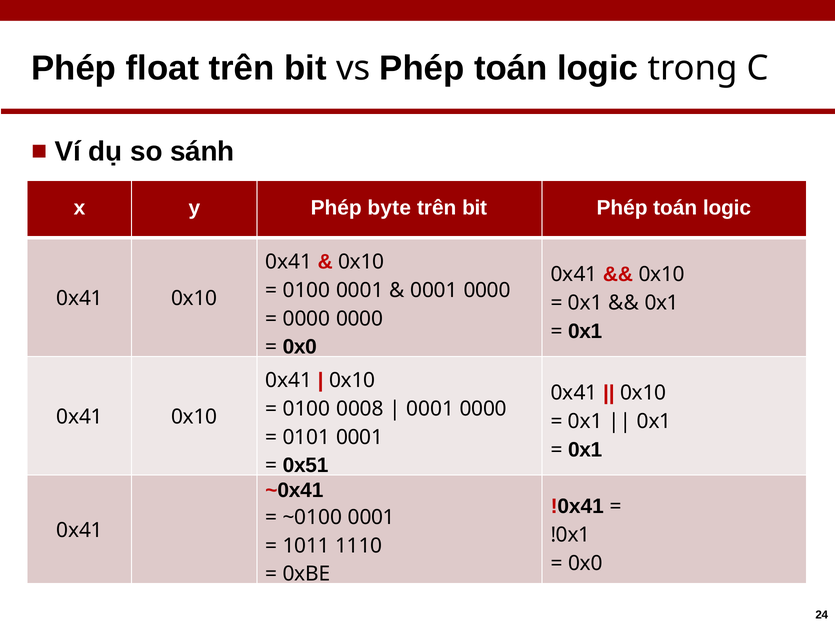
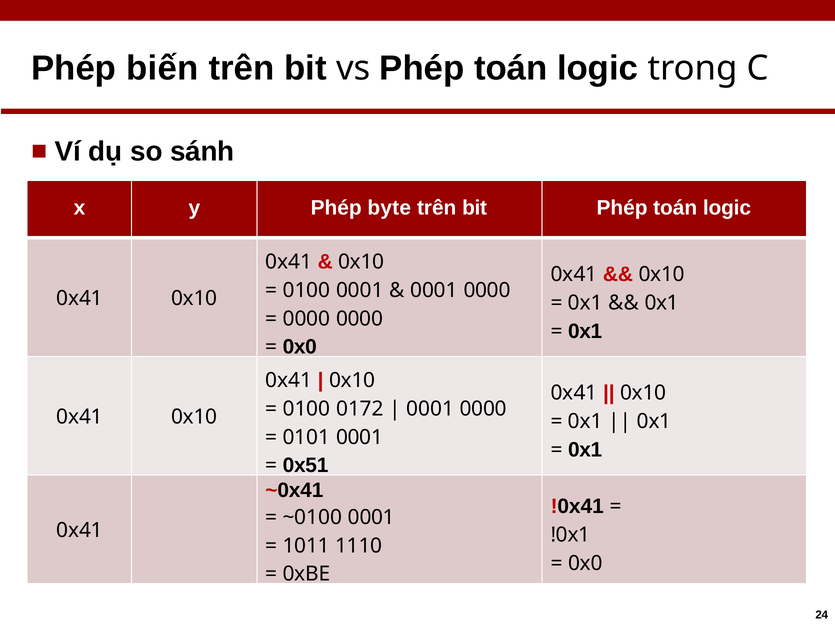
float: float -> biến (162, 68)
0008: 0008 -> 0172 (360, 409)
